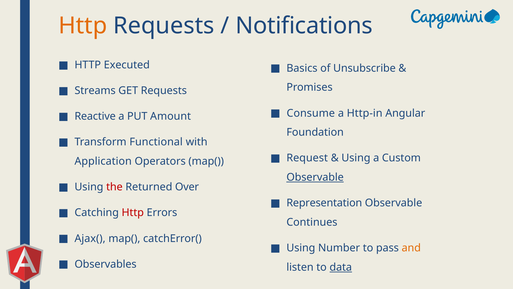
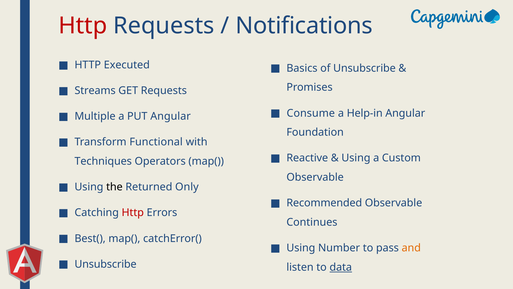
Http colour: orange -> red (83, 26)
Http-in: Http-in -> Help-in (365, 113)
Reactive: Reactive -> Multiple (95, 116)
PUT Amount: Amount -> Angular (171, 116)
Request: Request -> Reactive (307, 158)
Application: Application -> Techniques (103, 161)
Observable underline: present -> none (315, 177)
the colour: red -> black (114, 187)
Over: Over -> Only (187, 187)
Representation: Representation -> Recommended (324, 203)
Ajax(: Ajax( -> Best( (90, 238)
Observables: Observables -> Unsubscribe (106, 264)
